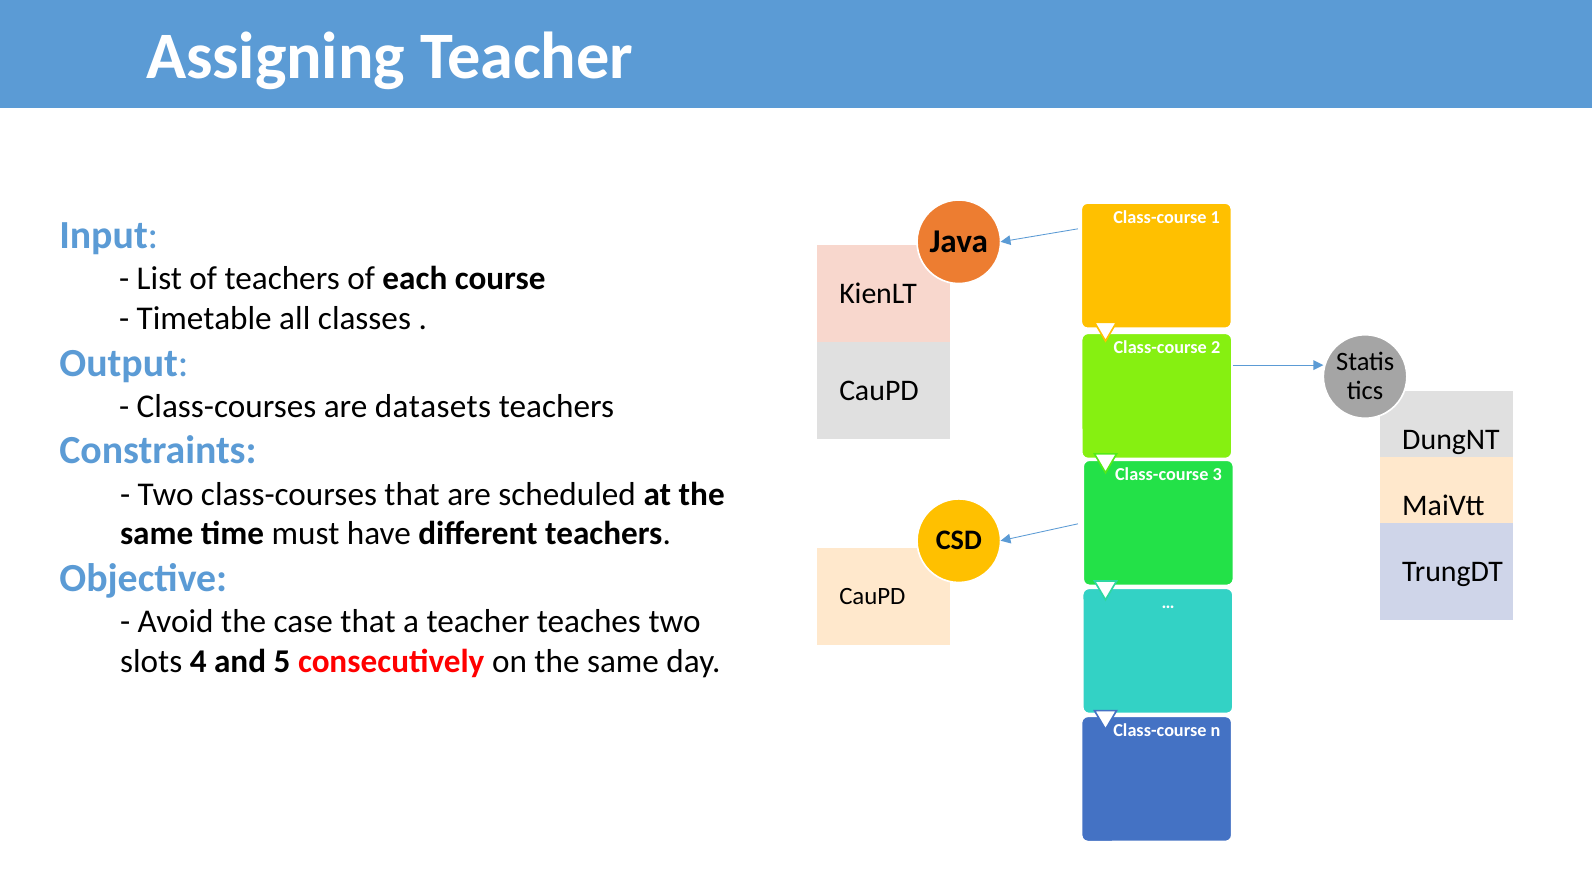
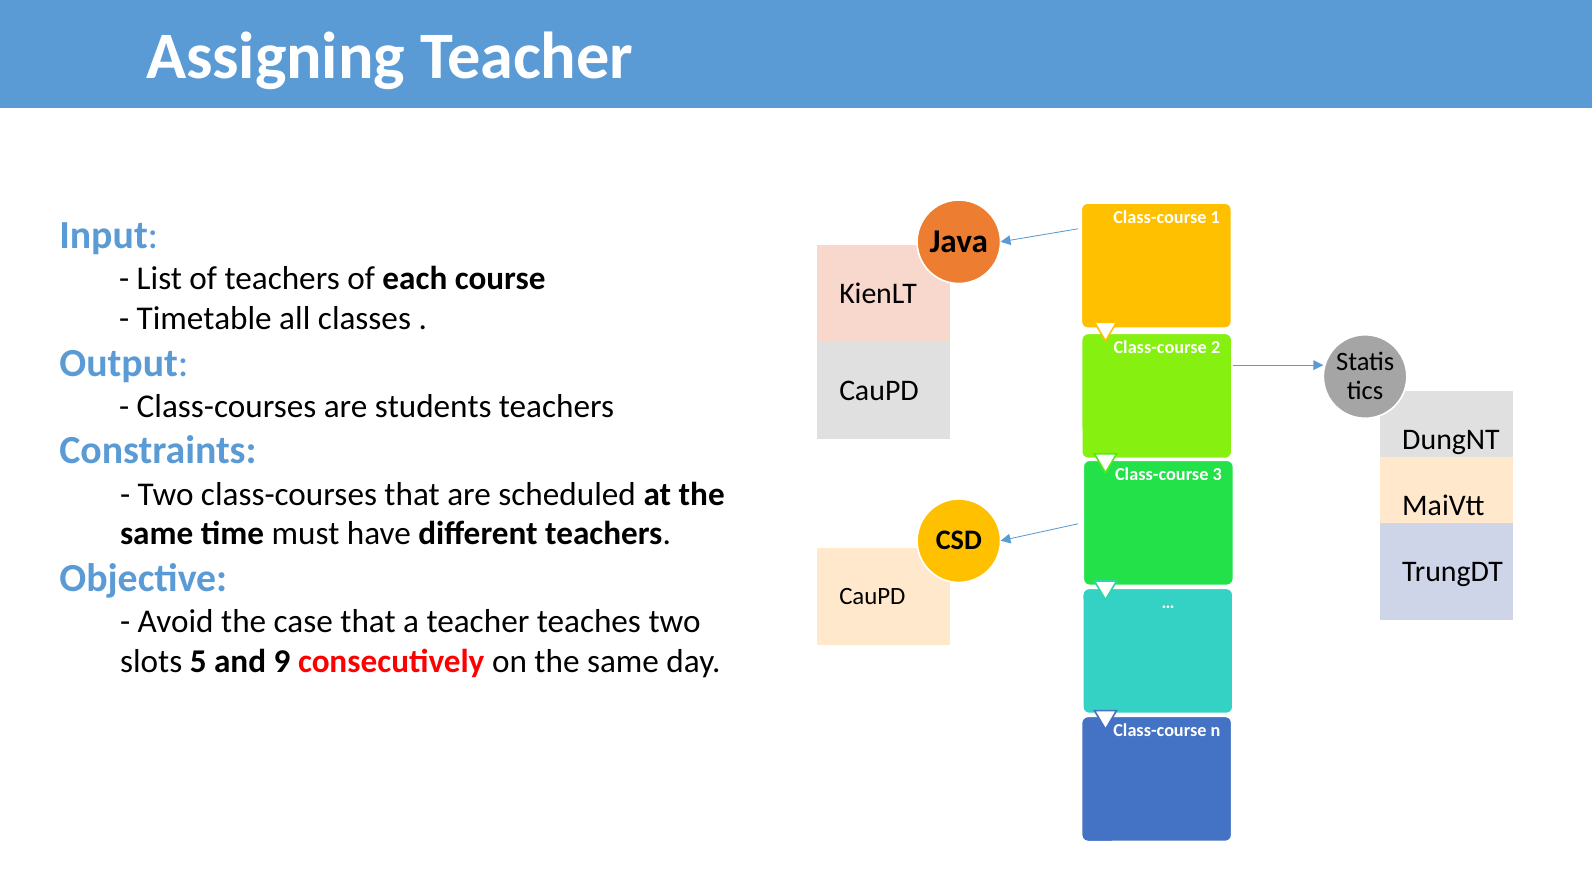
datasets: datasets -> students (433, 406)
4: 4 -> 5 (198, 661)
5: 5 -> 9 (282, 661)
